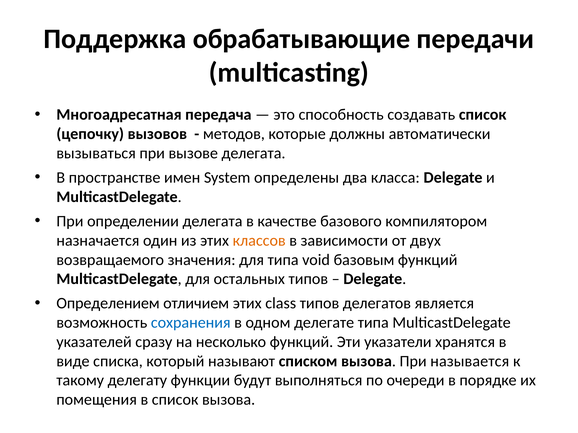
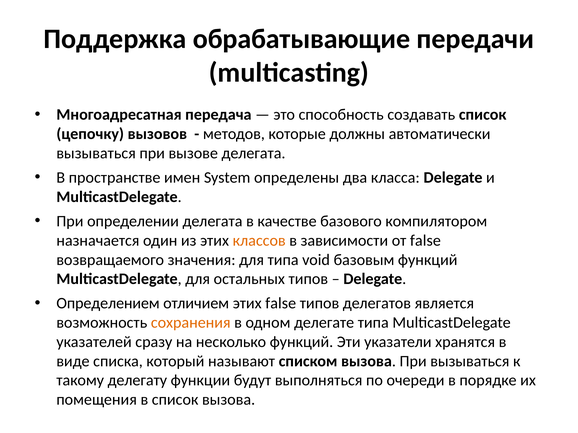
от двух: двух -> false (425, 241)
этих class: class -> false (281, 304)
сохранения colour: blue -> orange (191, 323)
При называется: называется -> вызываться (470, 362)
